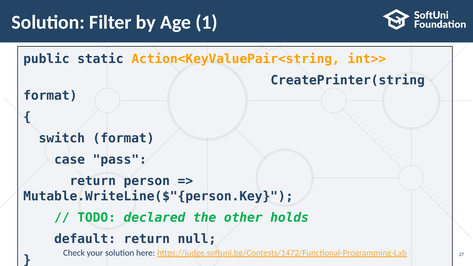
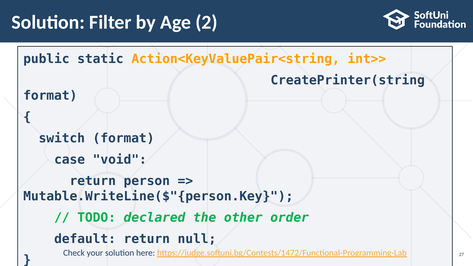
1: 1 -> 2 (207, 22)
pass: pass -> void (120, 160)
holds: holds -> order (290, 218)
